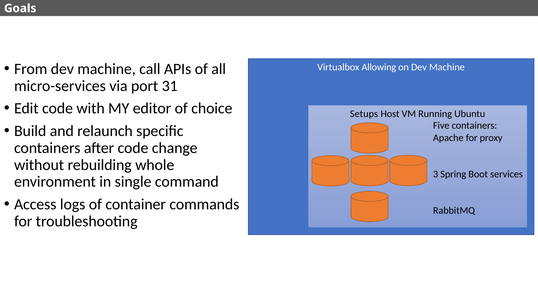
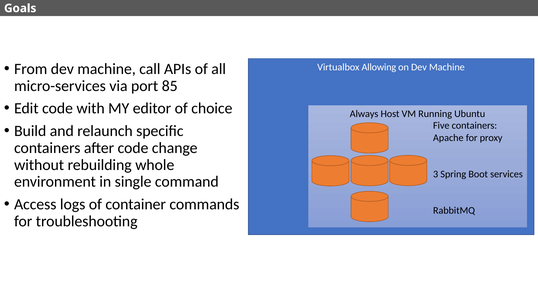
31: 31 -> 85 (170, 86)
Setups: Setups -> Always (364, 114)
